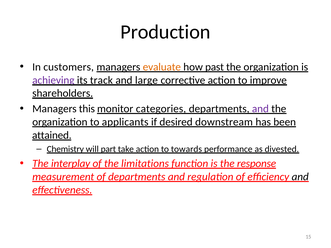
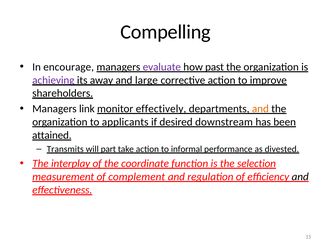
Production: Production -> Compelling (166, 32)
customers: customers -> encourage (69, 67)
evaluate colour: orange -> purple (162, 67)
track: track -> away (102, 80)
this: this -> link (87, 109)
categories: categories -> effectively (161, 109)
and colour: purple -> orange (260, 109)
Chemistry: Chemistry -> Transmits (65, 149)
towards: towards -> informal (187, 149)
limitations: limitations -> coordinate (145, 164)
response: response -> selection (257, 164)
of departments: departments -> complement (137, 177)
